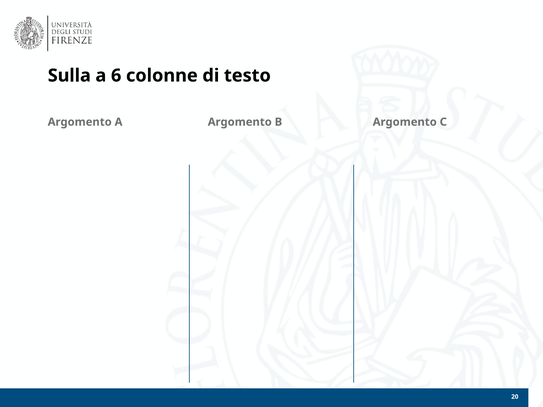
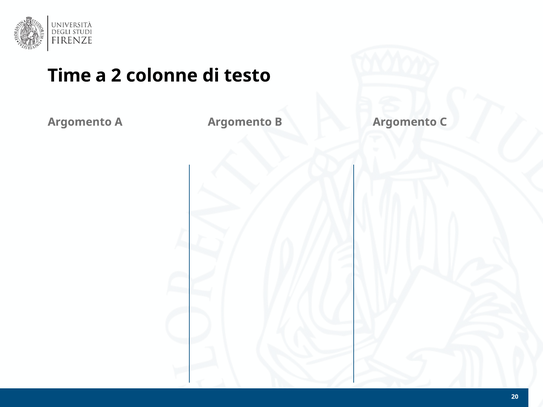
Sulla: Sulla -> Time (69, 76)
6: 6 -> 2 (116, 76)
